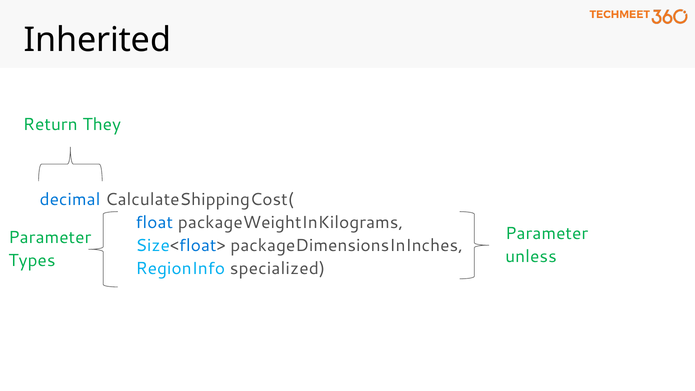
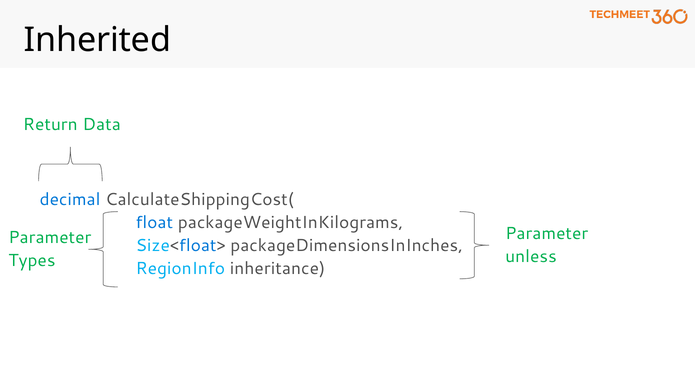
They: They -> Data (102, 124)
specialized: specialized -> inheritance (278, 269)
